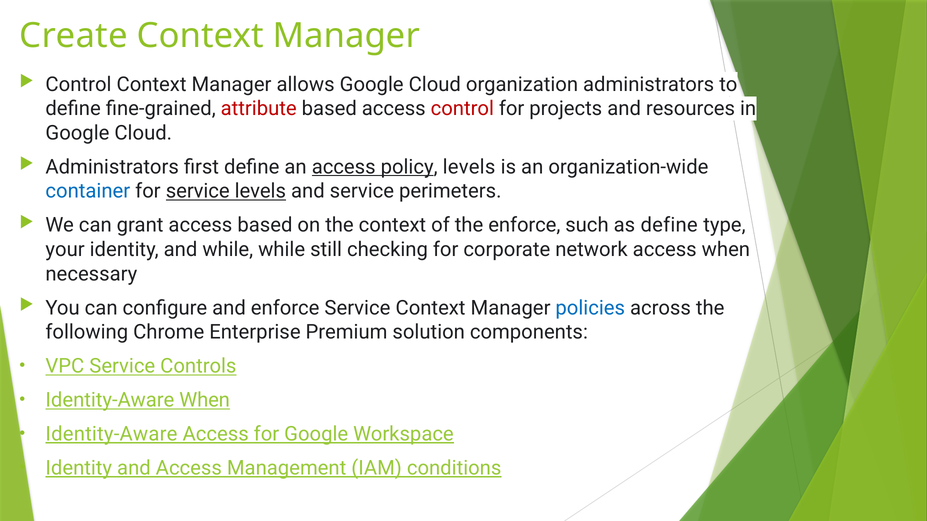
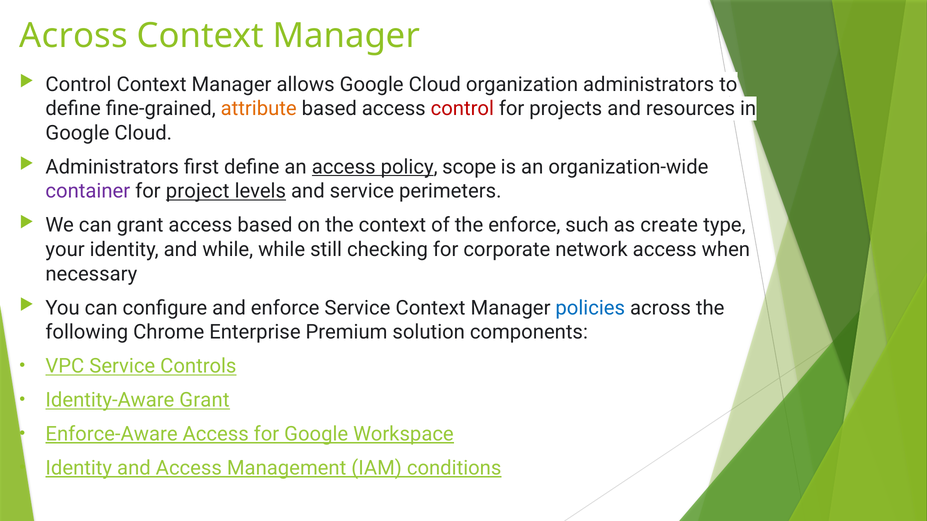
Create: Create -> Across (74, 36)
attribute colour: red -> orange (259, 109)
policy levels: levels -> scope (469, 167)
container colour: blue -> purple (88, 191)
for service: service -> project (198, 191)
as define: define -> create (669, 225)
Identity-Aware When: When -> Grant (204, 400)
Identity-Aware: Identity-Aware -> Enforce-Aware (112, 434)
